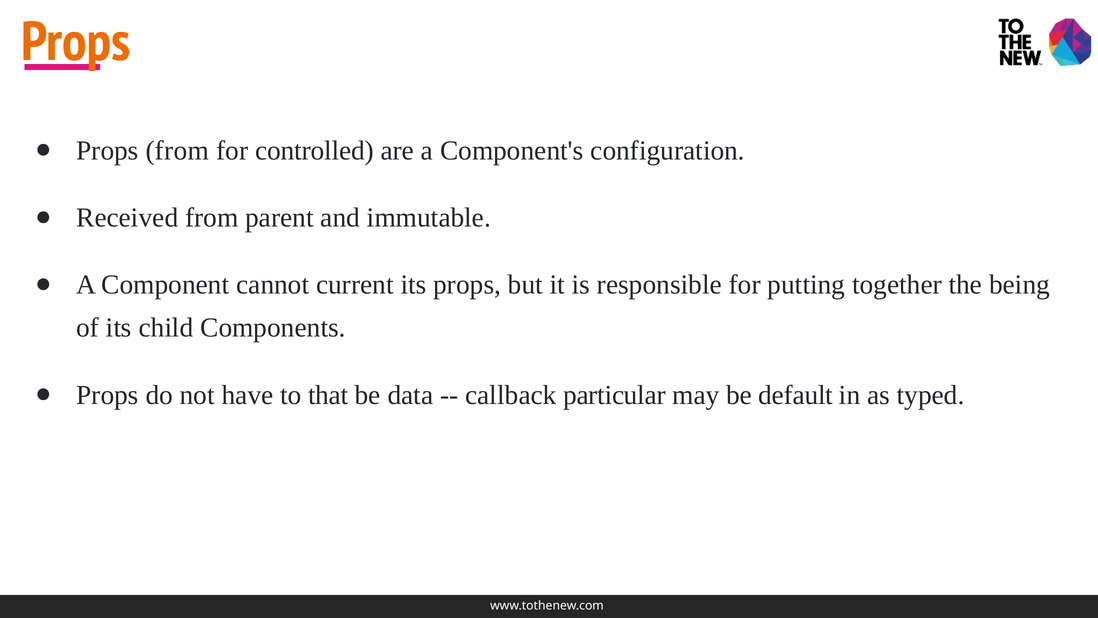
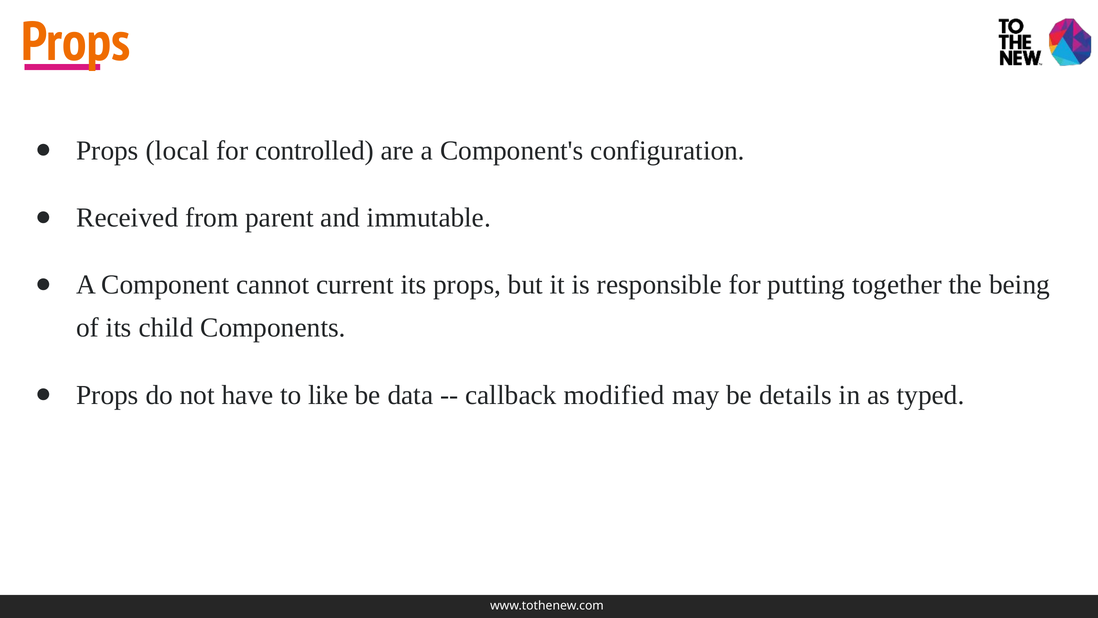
Props from: from -> local (177, 150)
that: that -> like (328, 395)
particular: particular -> modified (614, 395)
default: default -> details (795, 395)
